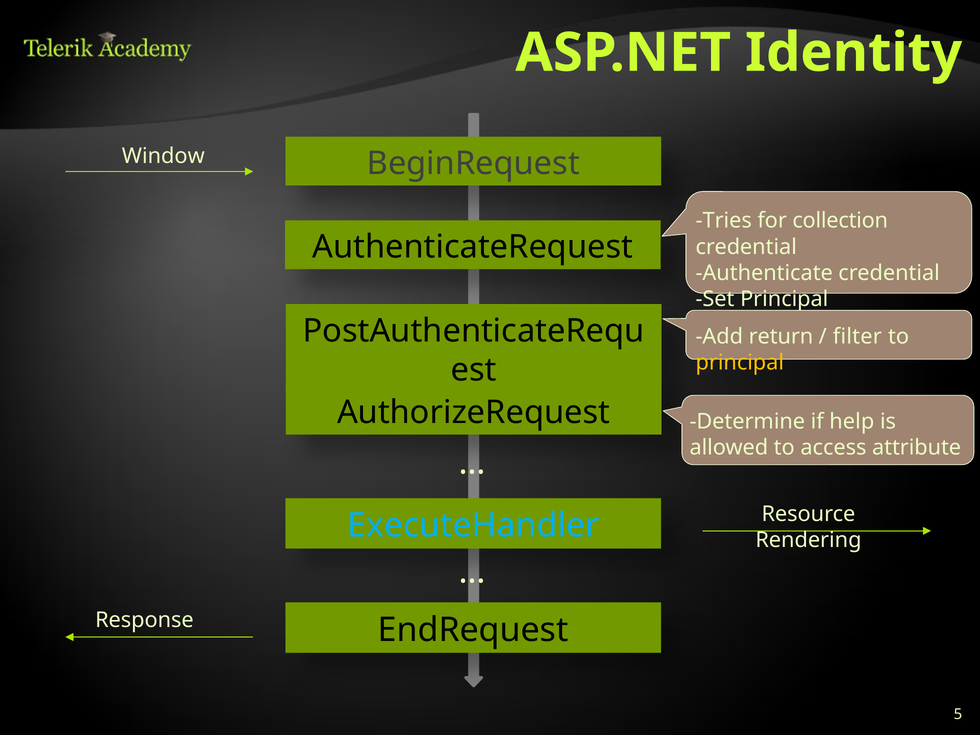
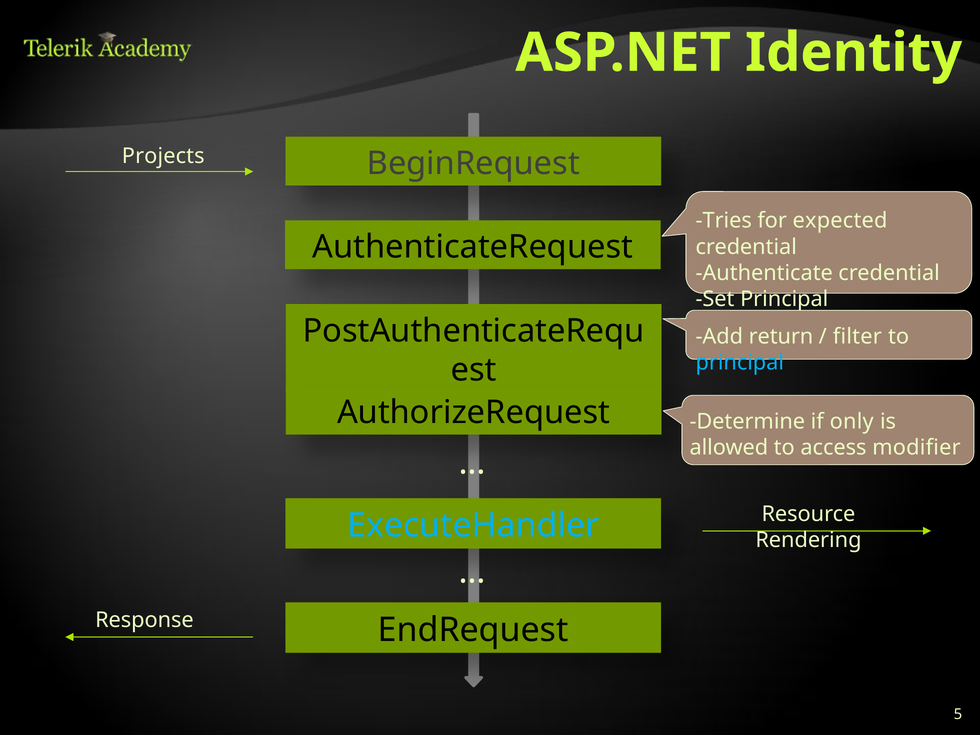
Window: Window -> Projects (163, 156)
collection: collection -> expected (840, 221)
principal colour: yellow -> light blue (740, 363)
help: help -> only (852, 421)
attribute: attribute -> modifier (916, 448)
